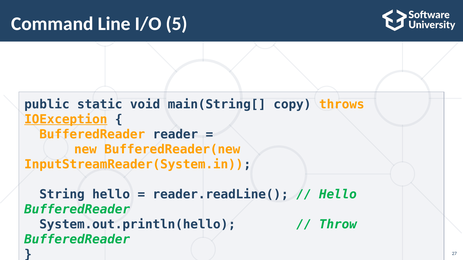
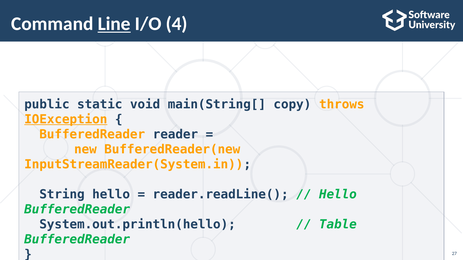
Line underline: none -> present (114, 24)
5: 5 -> 4 (177, 24)
Throw: Throw -> Table (338, 225)
